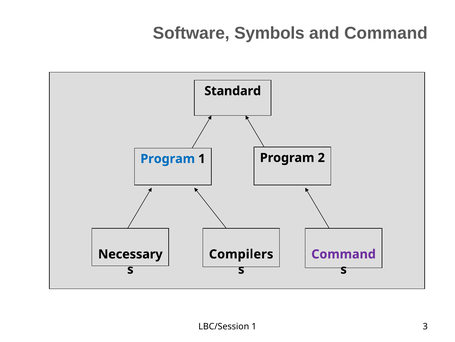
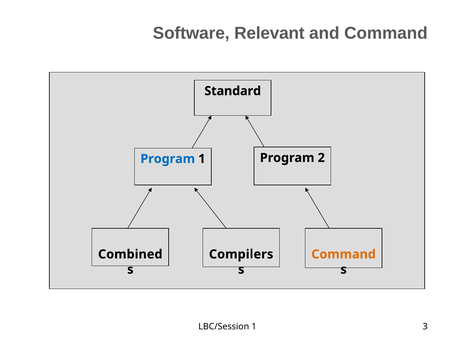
Symbols: Symbols -> Relevant (269, 33)
Necessary: Necessary -> Combined (130, 254)
Command colour: purple -> orange (344, 254)
